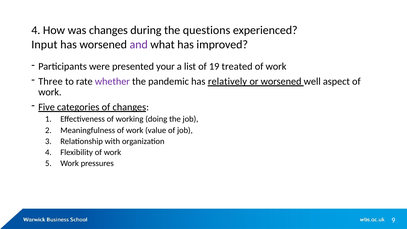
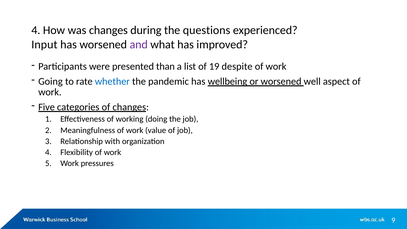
your: your -> than (165, 66)
treated: treated -> despite (237, 66)
Three: Three -> Going (50, 81)
whether colour: purple -> blue (112, 81)
relatively: relatively -> wellbeing (228, 81)
